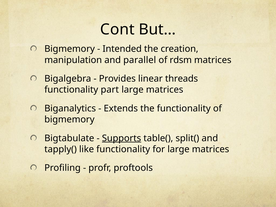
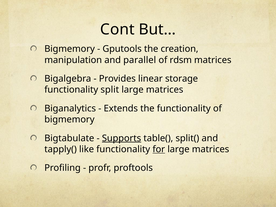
Intended: Intended -> Gputools (122, 49)
threads: threads -> storage (182, 79)
part: part -> split (110, 90)
for underline: none -> present (159, 149)
